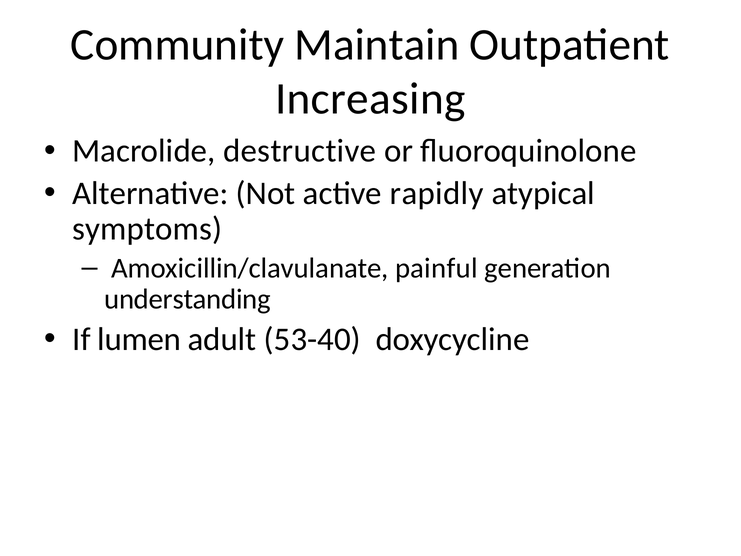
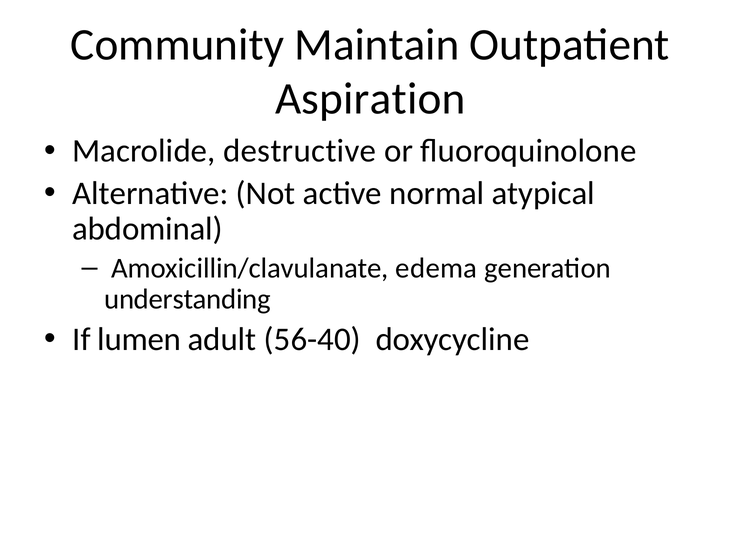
Increasing: Increasing -> Aspiration (370, 99)
rapidly: rapidly -> normal (437, 193)
symptoms: symptoms -> abdominal (147, 229)
painful: painful -> edema (436, 268)
53-40: 53-40 -> 56-40 (312, 339)
